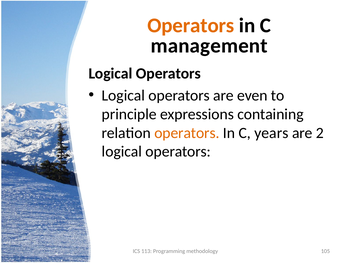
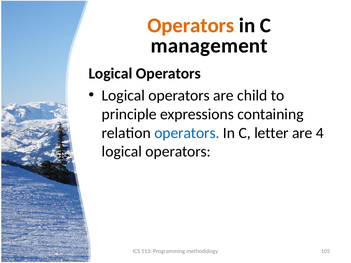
even: even -> child (252, 96)
operators colour: orange -> blue (187, 133)
years: years -> letter (271, 133)
2: 2 -> 4 (320, 133)
